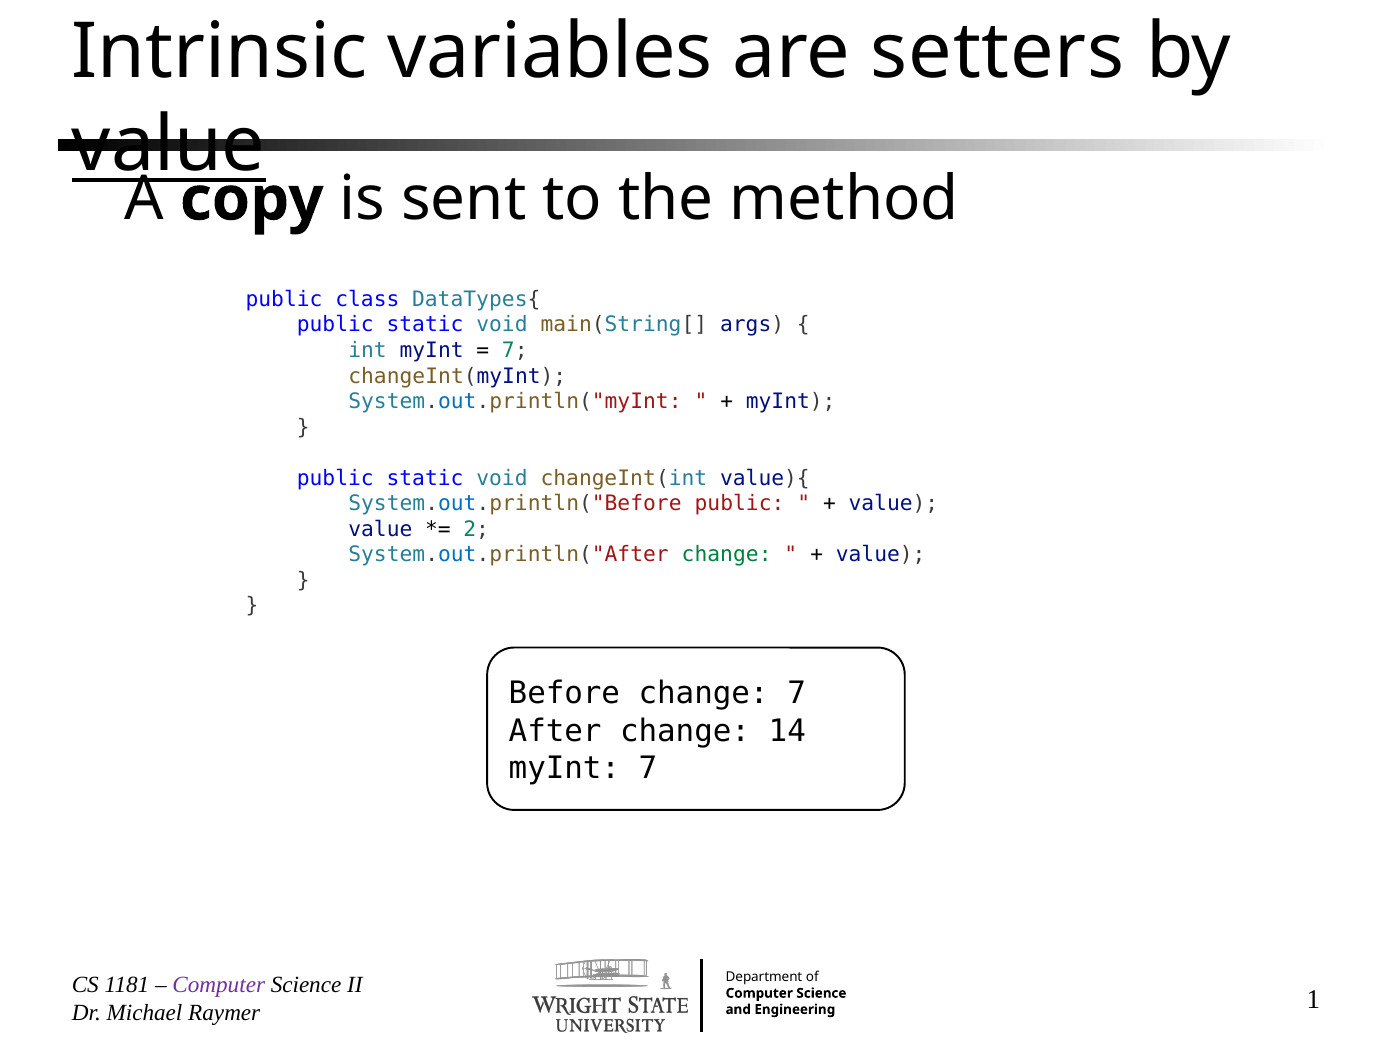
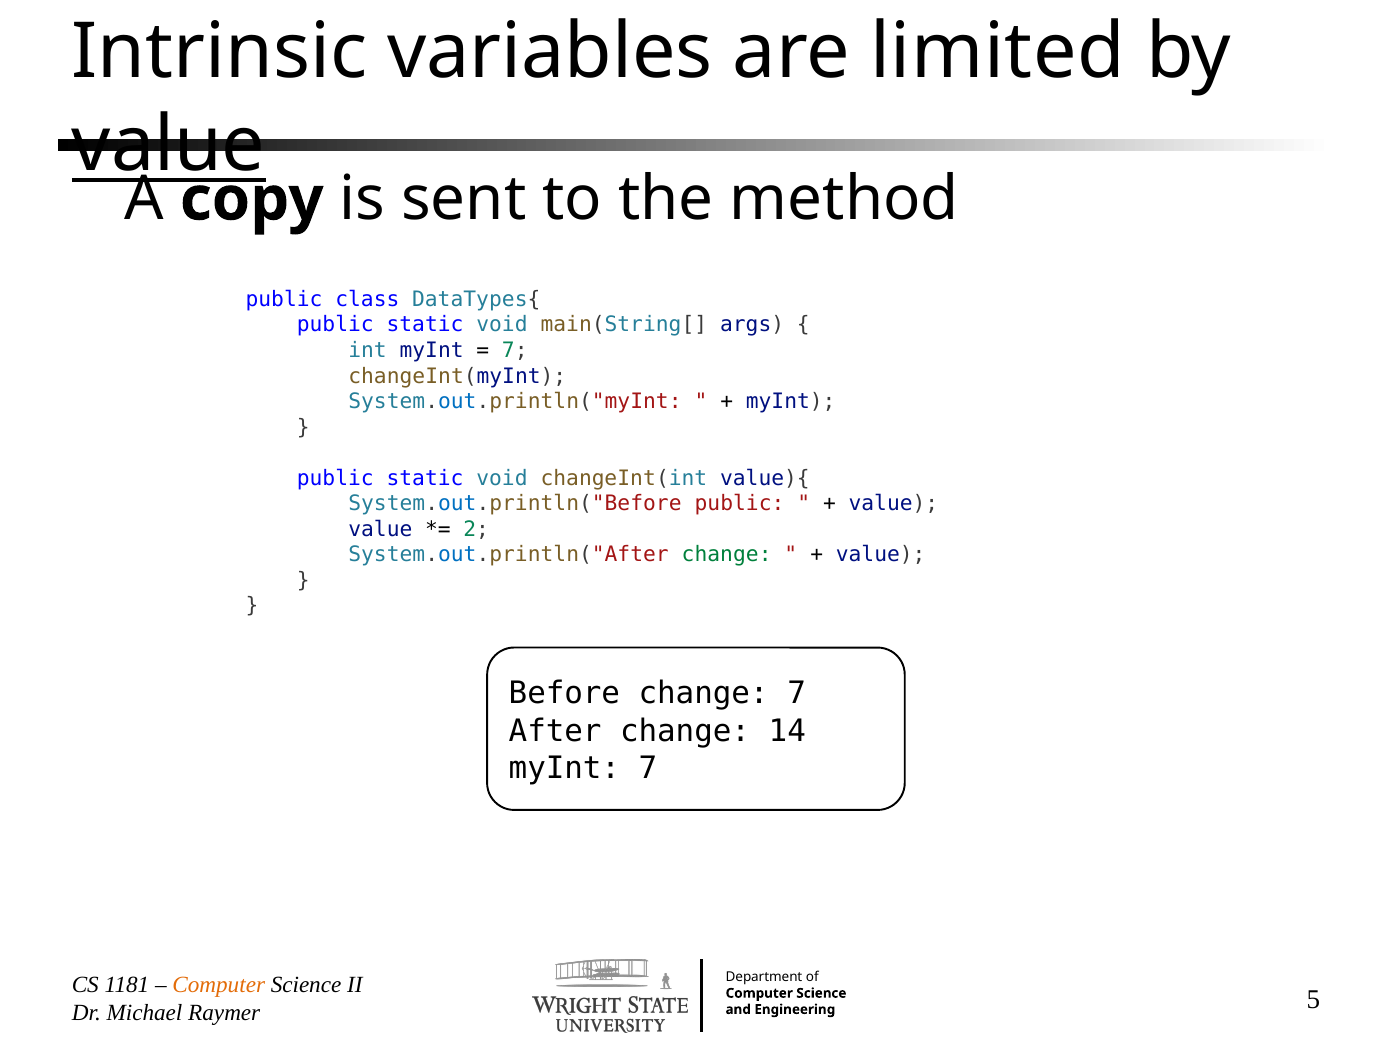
setters: setters -> limited (998, 52)
Computer colour: purple -> orange (219, 985)
1: 1 -> 5 (1313, 999)
